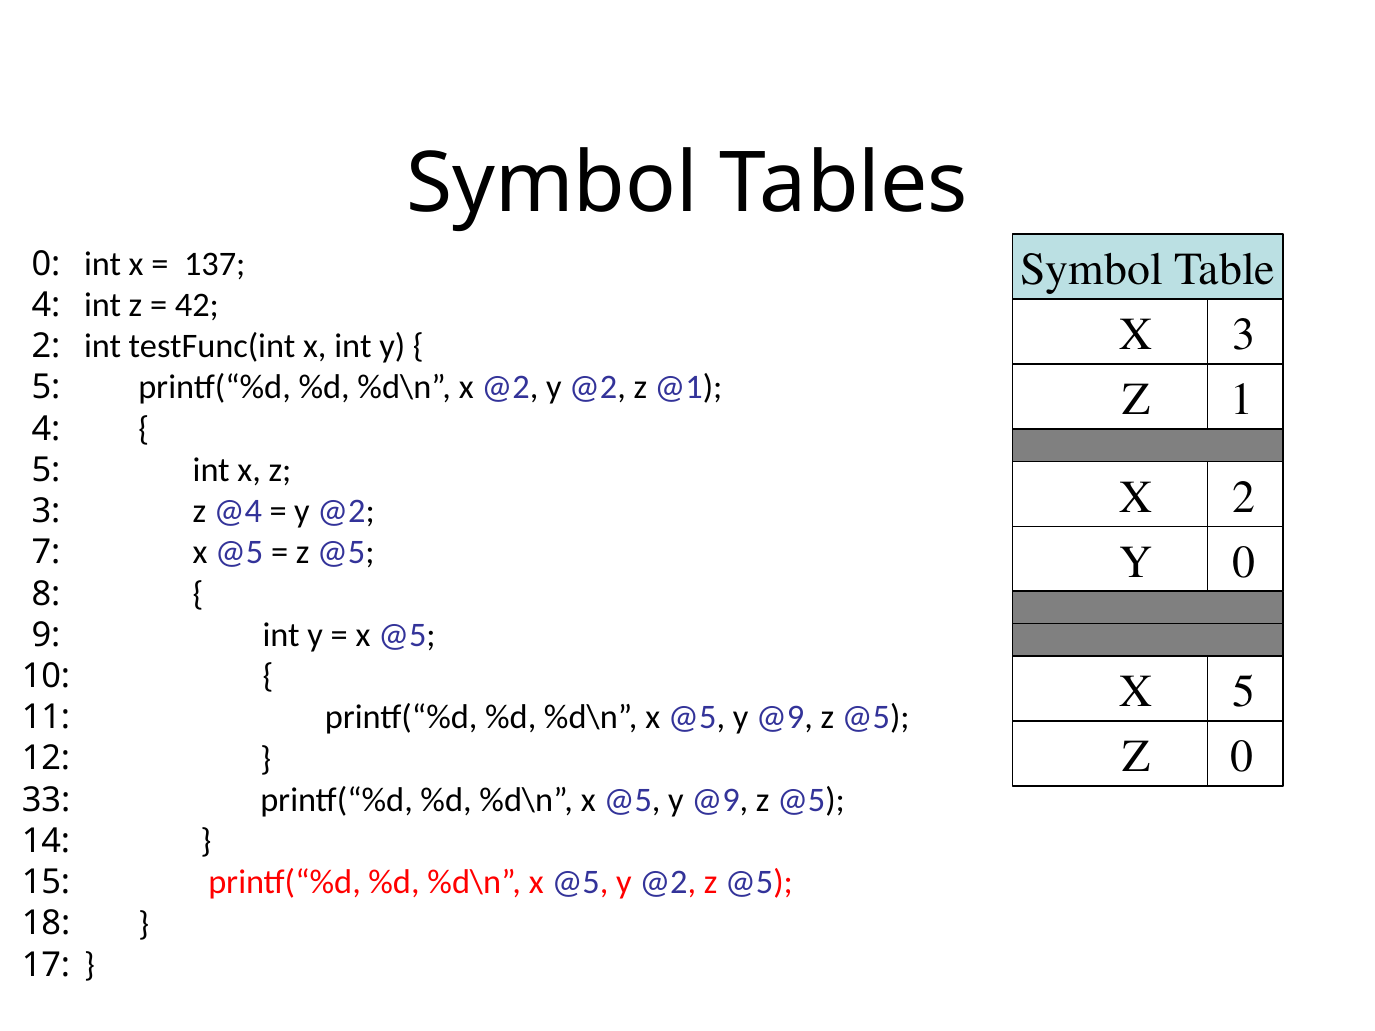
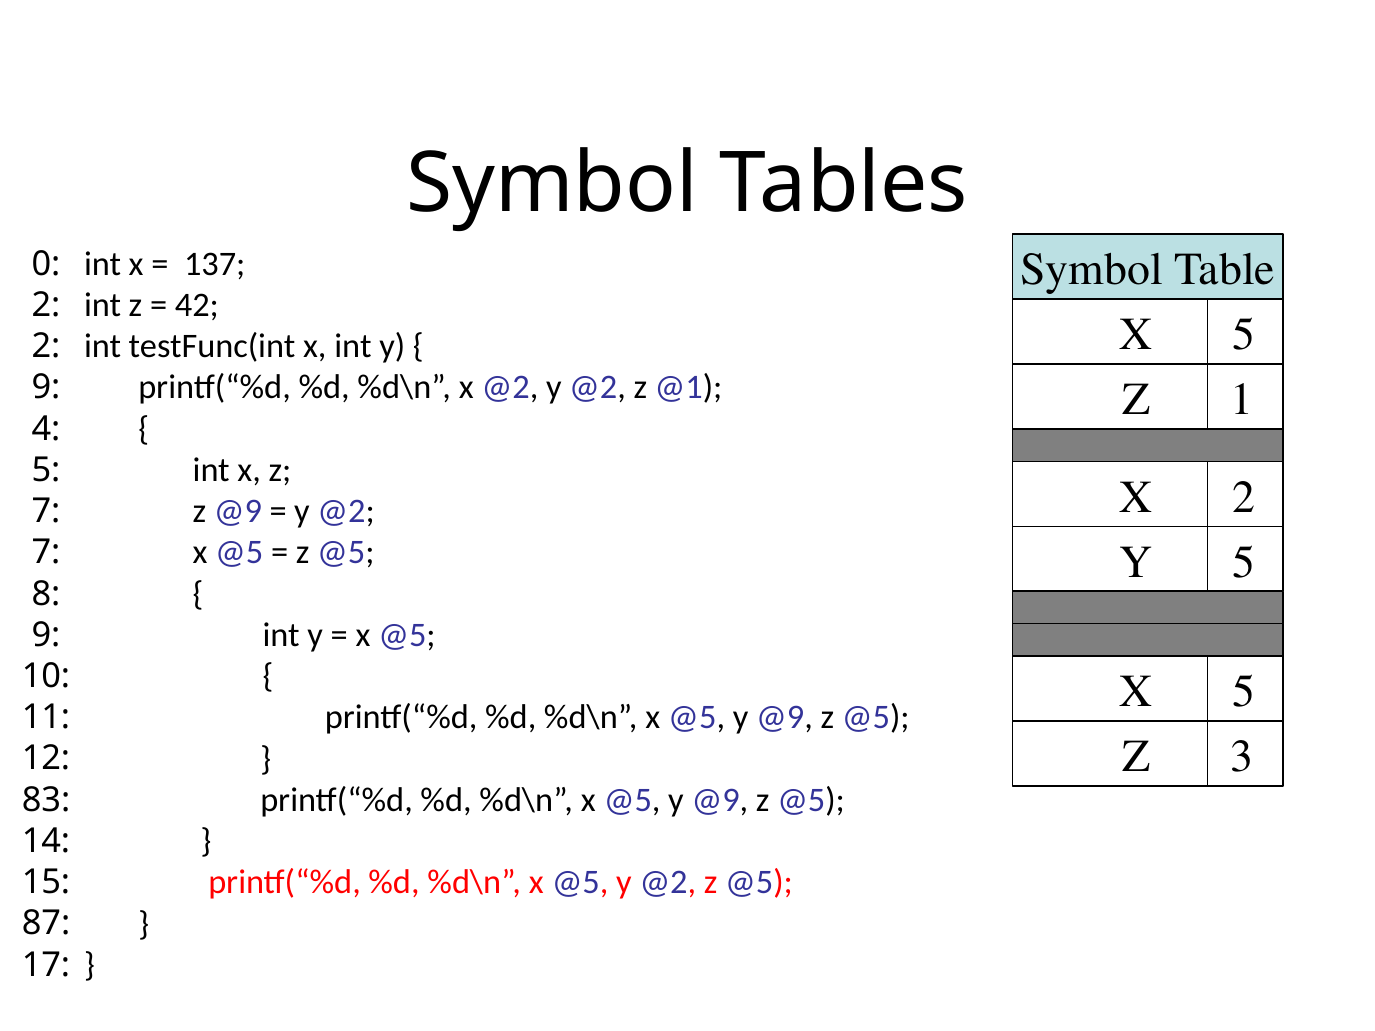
4: 4 -> 2 (46, 305)
3: 3 -> 5 (1244, 335)
5: 5 -> 9 (46, 388)
z @4: @4 -> @9 (238, 511)
3: 3 -> 7 (46, 511)
Y 0: 0 -> 5 (1244, 562)
Z 0: 0 -> 3 (1242, 757)
33: 33 -> 83 (46, 800)
18: 18 -> 87 (46, 924)
